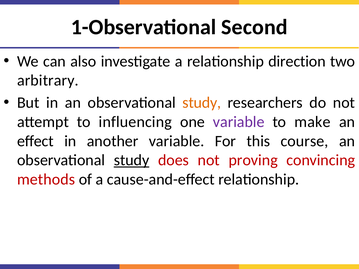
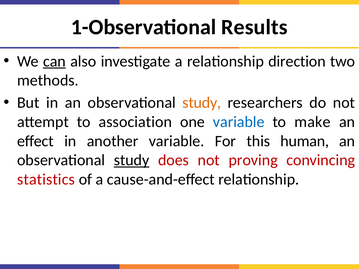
Second: Second -> Results (254, 27)
can underline: none -> present (54, 61)
arbitrary: arbitrary -> methods (48, 80)
influencing: influencing -> association (135, 122)
variable colour: purple -> blue (239, 122)
course: course -> human (305, 141)
methods: methods -> statistics (46, 179)
